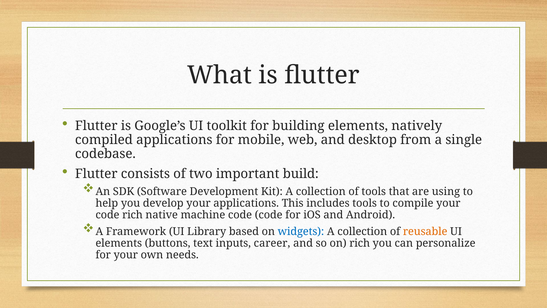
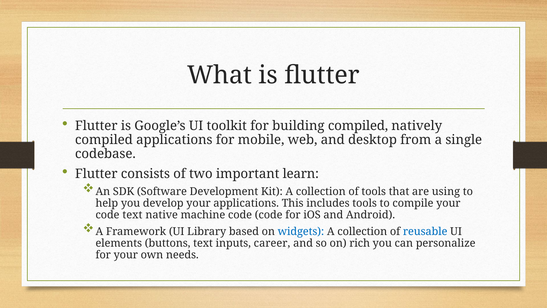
building elements: elements -> compiled (358, 126)
build: build -> learn (301, 174)
code rich: rich -> text (132, 215)
reusable colour: orange -> blue (425, 231)
